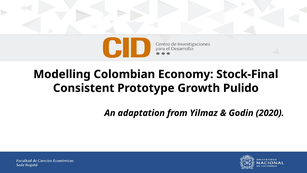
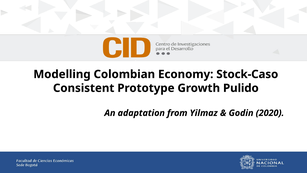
Stock-Final: Stock-Final -> Stock-Caso (247, 74)
